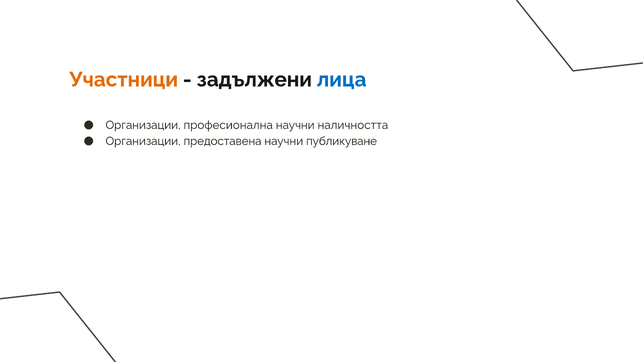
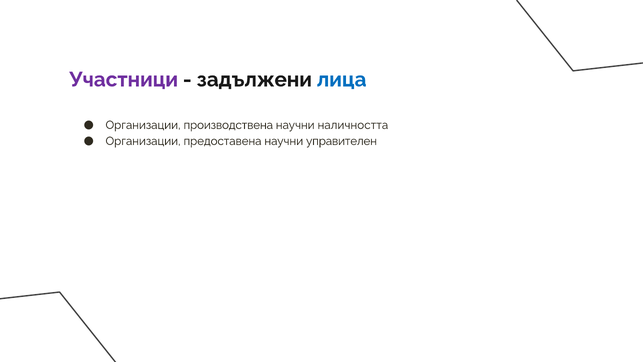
Участници colour: orange -> purple (124, 79)
професионална: професионална -> производствена (228, 125)
публикуване: публикуване -> управителен (342, 141)
